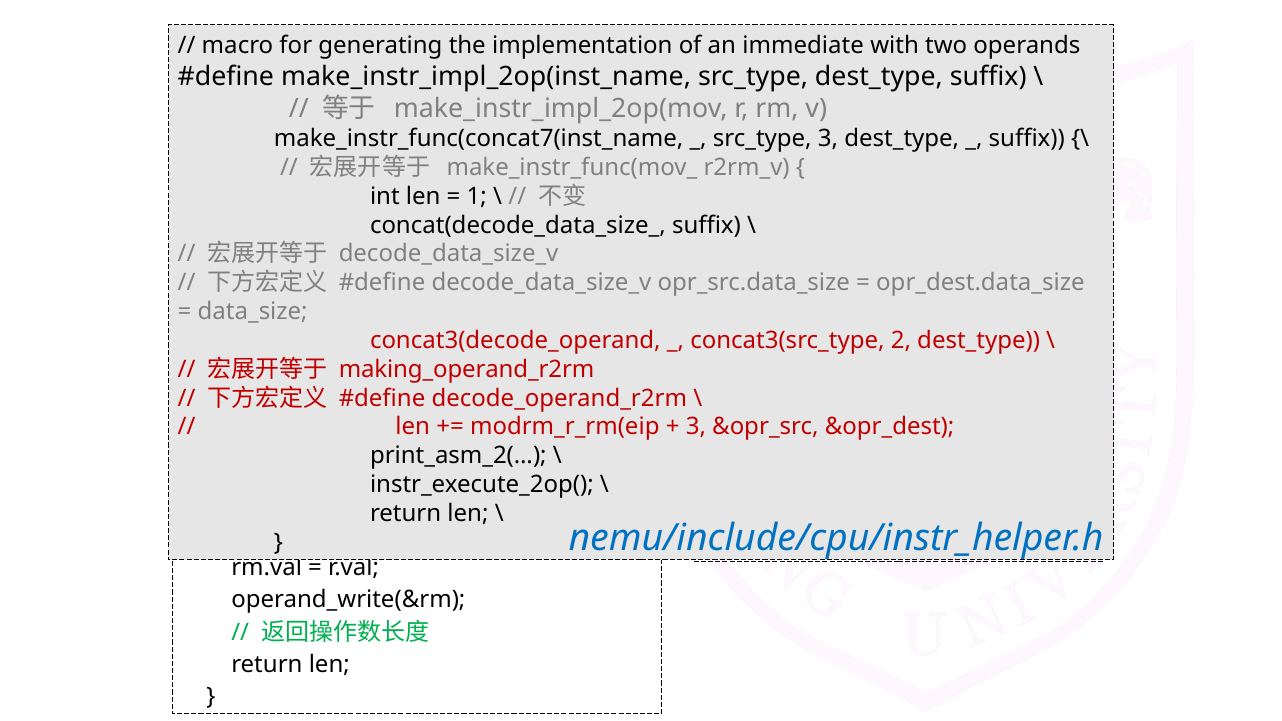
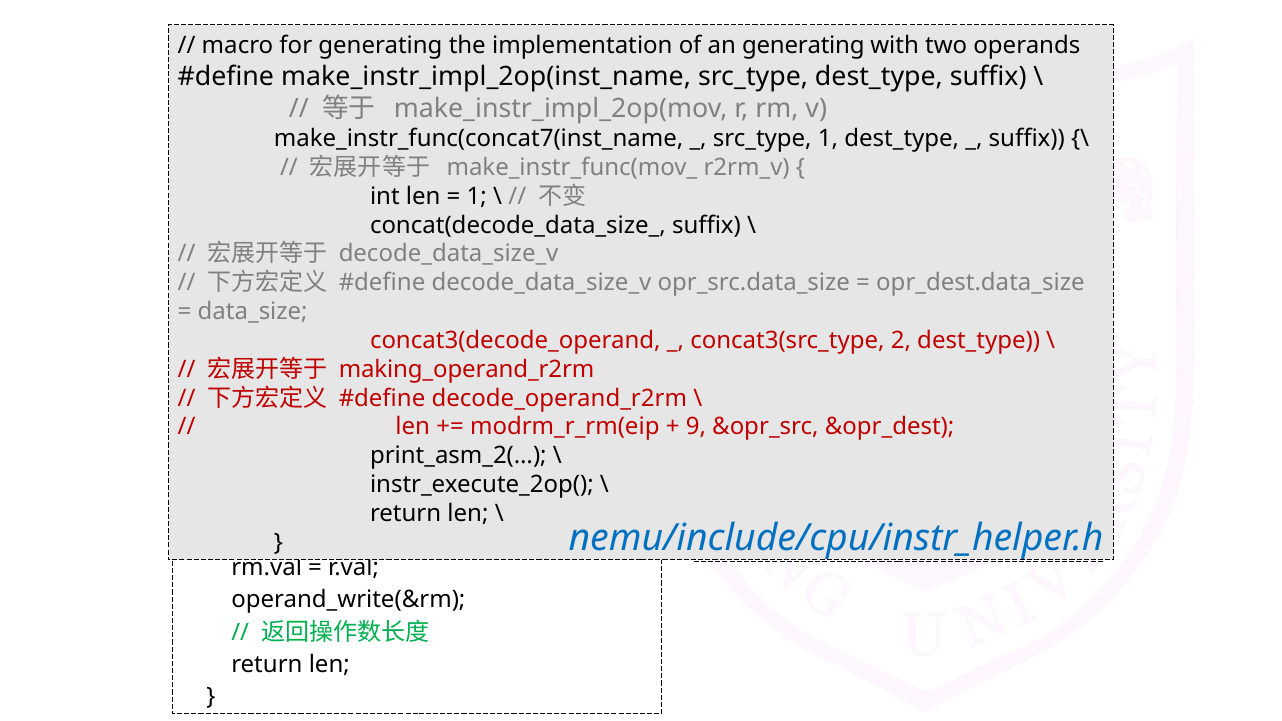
an immediate: immediate -> generating (803, 46)
src_type 3: 3 -> 1 (828, 139)
3: 3 -> 9 (696, 427)
